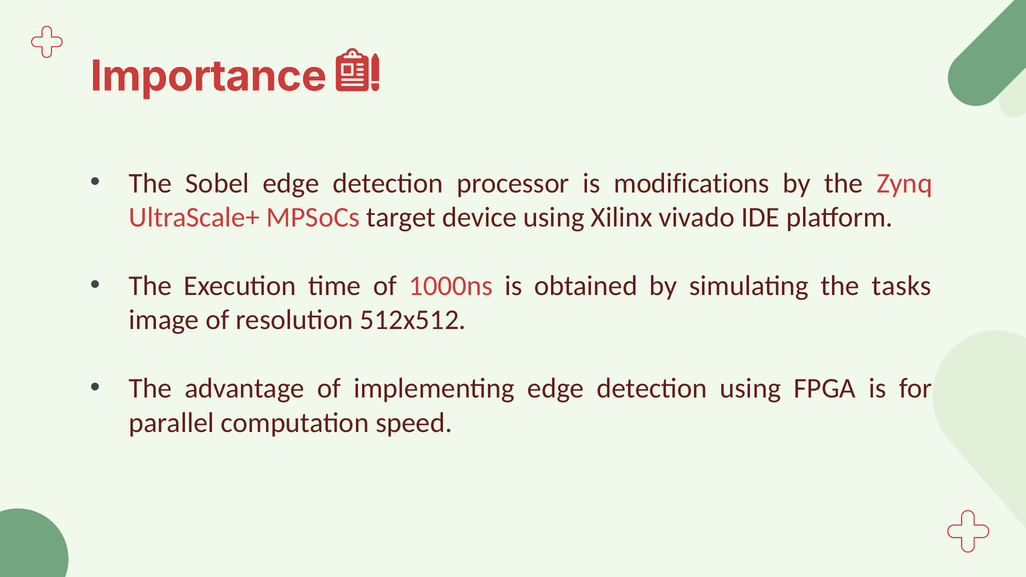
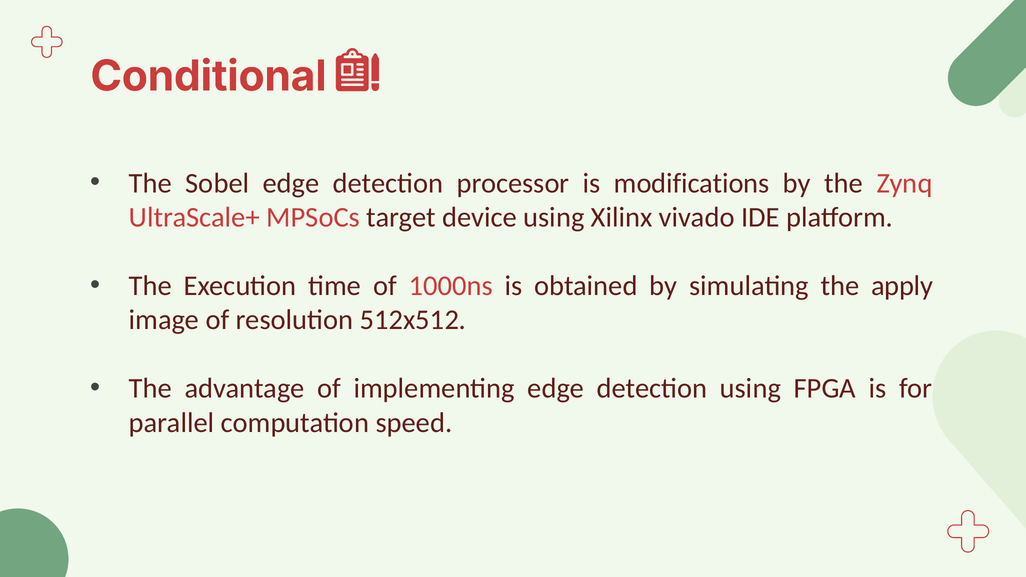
Importance: Importance -> Conditional (209, 76)
tasks: tasks -> apply (902, 286)
